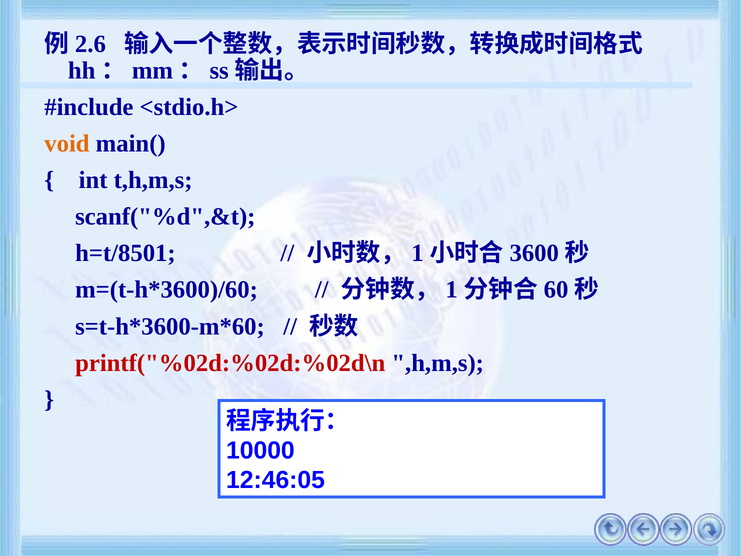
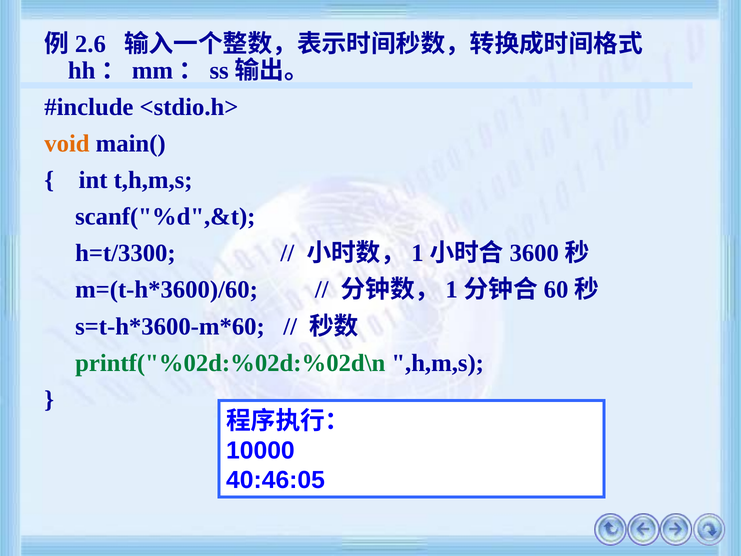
h=t/8501: h=t/8501 -> h=t/3300 (125, 253)
printf("%02d:%02d:%02d\n colour: red -> green (230, 363)
12:46:05: 12:46:05 -> 40:46:05 (276, 480)
